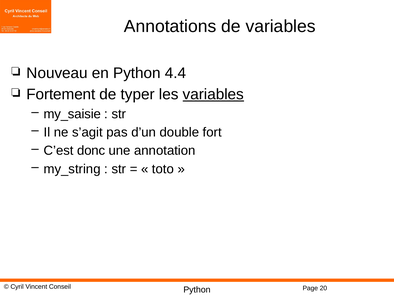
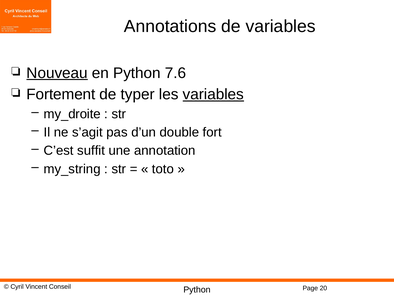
Nouveau underline: none -> present (57, 73)
4.4: 4.4 -> 7.6 (176, 73)
my_saisie: my_saisie -> my_droite (72, 114)
donc: donc -> suffit (91, 151)
